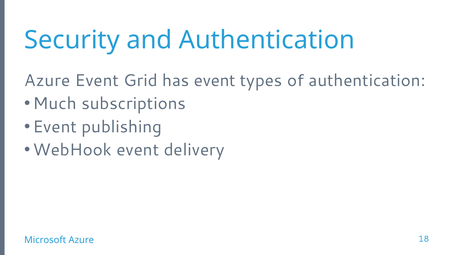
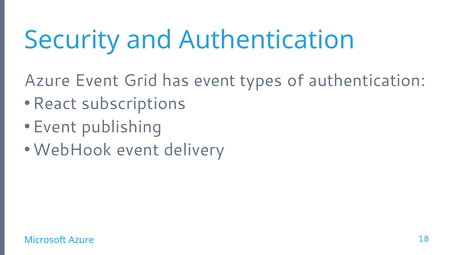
Much: Much -> React (55, 104)
